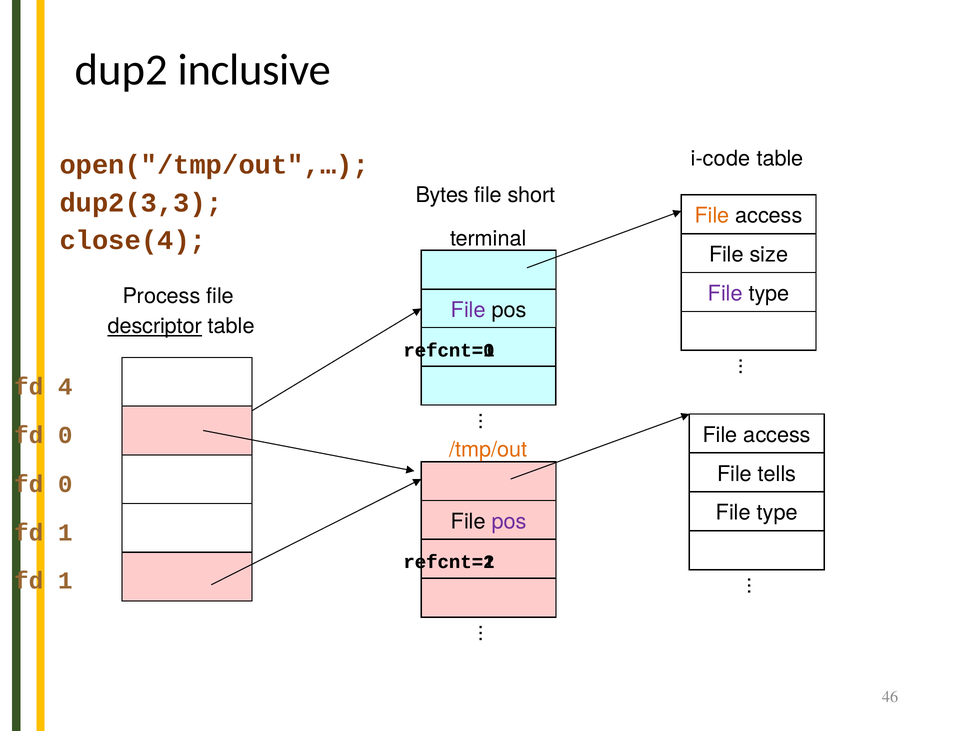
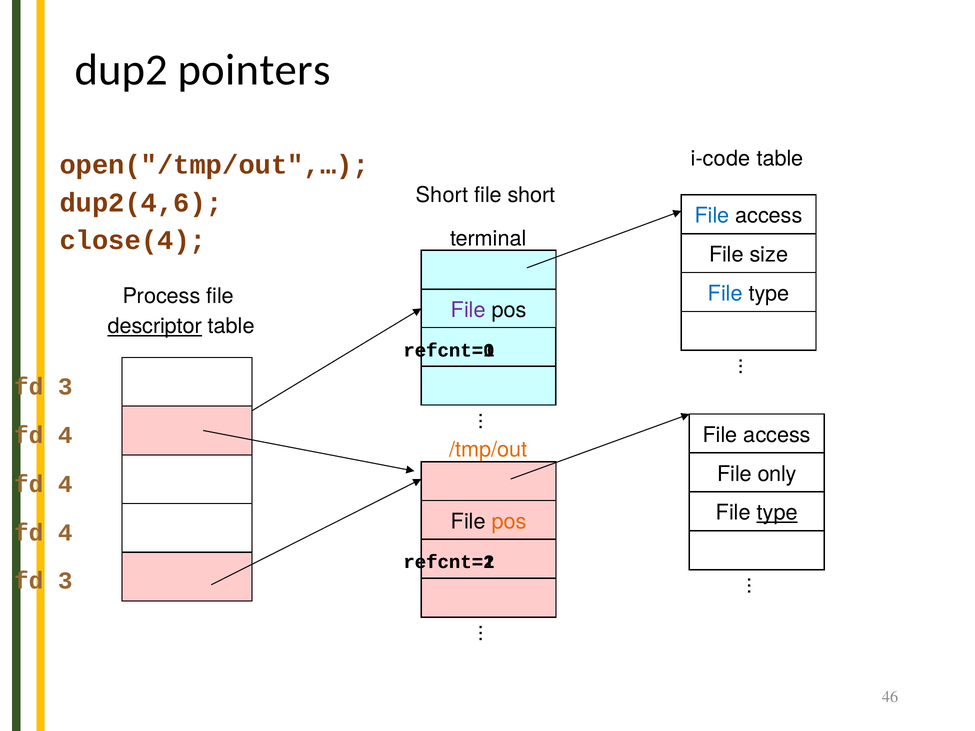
inclusive: inclusive -> pointers (254, 70)
Bytes: Bytes -> Short (442, 195)
dup2(3,3: dup2(3,3 -> dup2(4,6 (141, 203)
File colour: orange -> blue (712, 216)
File colour: purple -> blue (725, 294)
4: 4 -> 3 (65, 387)
0: 0 -> 4 (65, 435)
tells: tells -> only (777, 474)
0: 0 -> 4 (65, 484)
type underline: none -> present (777, 513)
pos colour: purple -> orange (509, 522)
1: 1 -> 4 (65, 533)
1: 1 -> 3 (65, 581)
